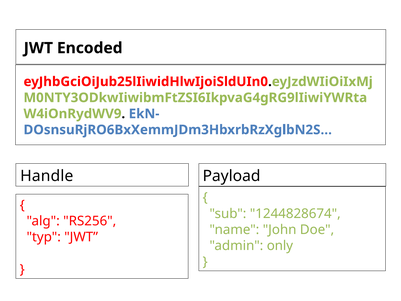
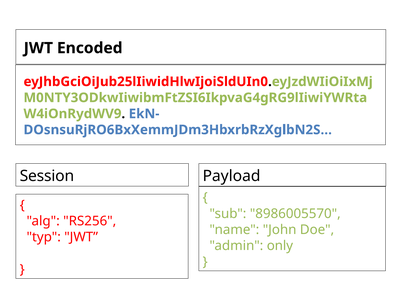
Handle: Handle -> Session (47, 176)
1244828674: 1244828674 -> 8986005570 (295, 213)
